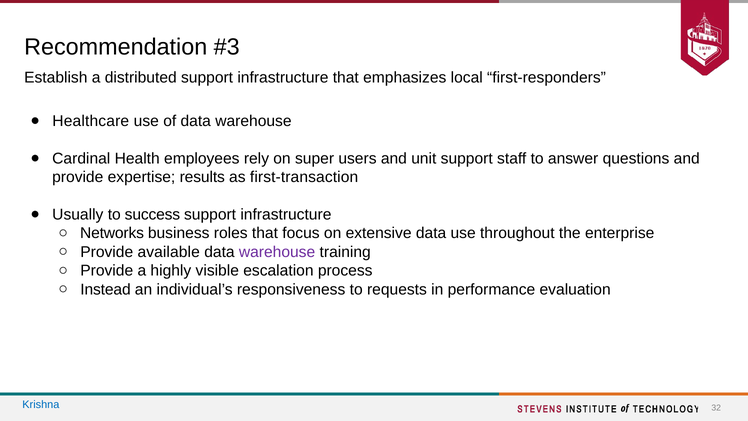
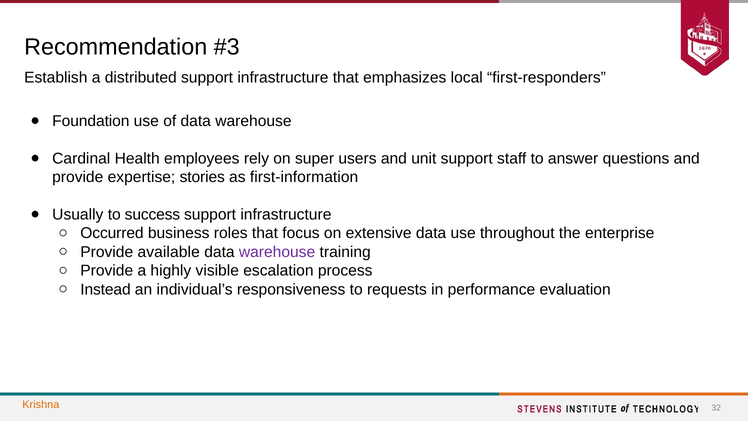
Healthcare: Healthcare -> Foundation (91, 121)
results: results -> stories (202, 177)
first-transaction: first-transaction -> first-information (304, 177)
Networks: Networks -> Occurred (112, 233)
Krishna colour: blue -> orange (41, 405)
